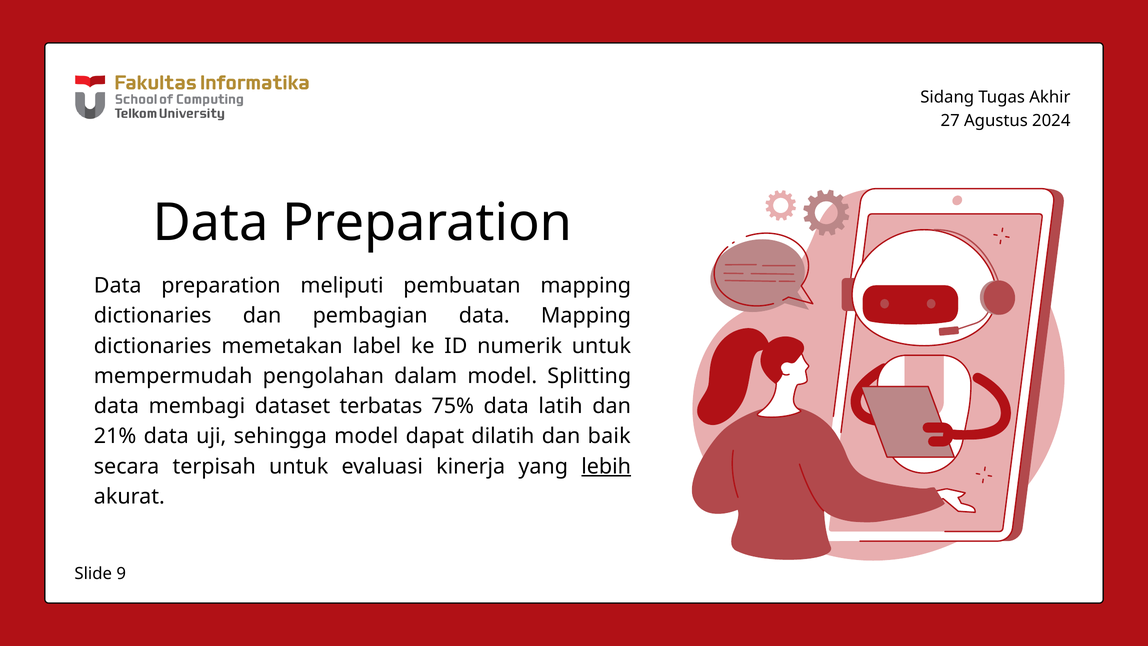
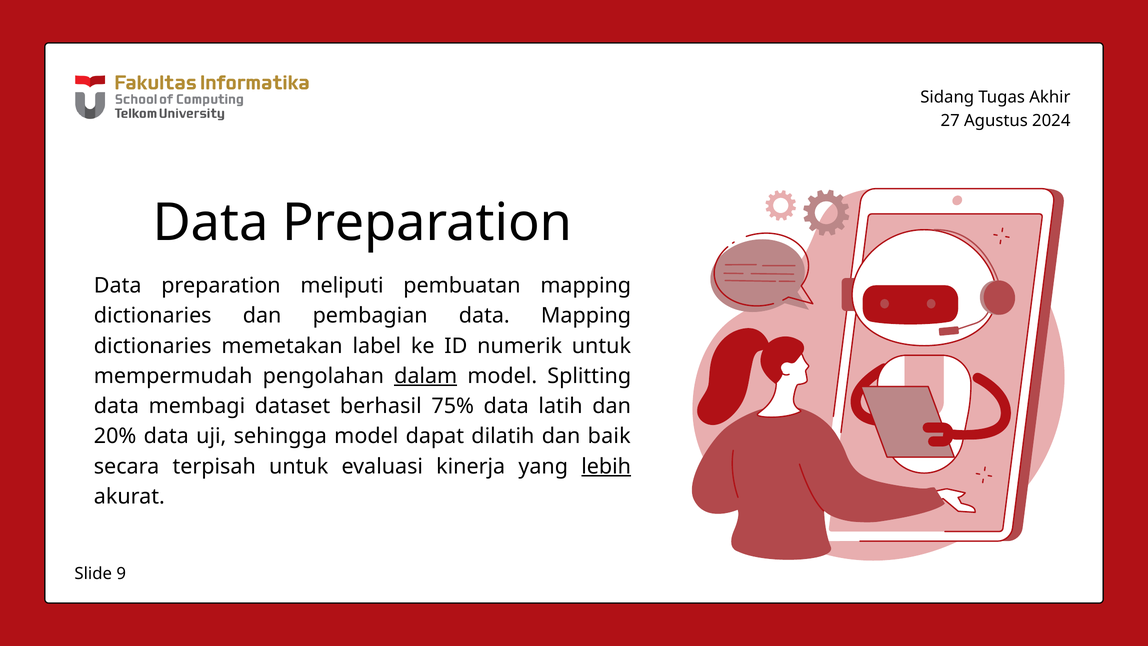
dalam underline: none -> present (426, 376)
terbatas: terbatas -> berhasil (381, 406)
21%: 21% -> 20% (115, 436)
